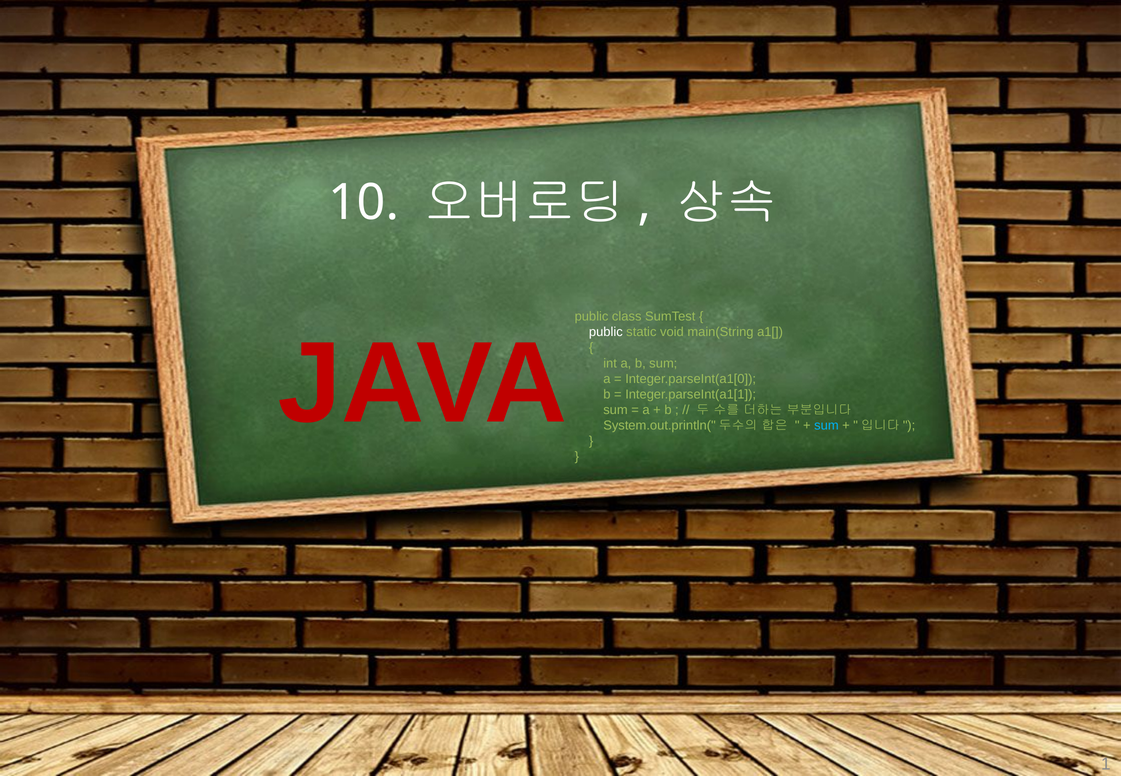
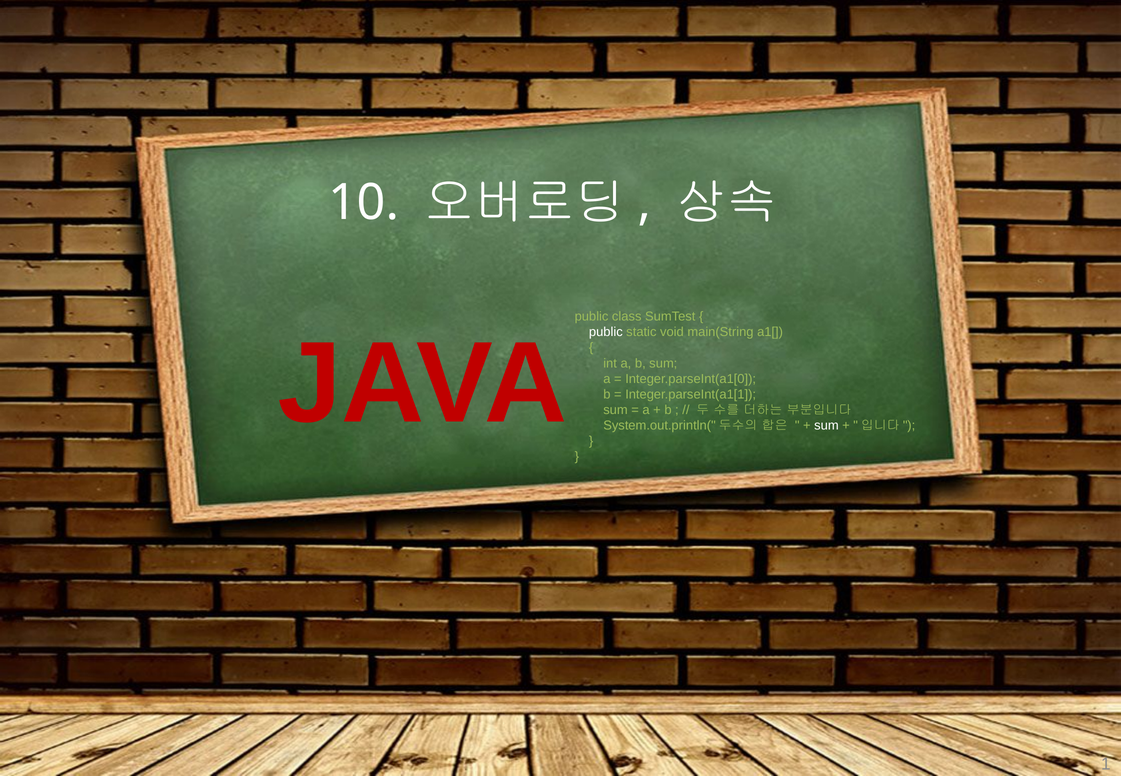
sum colour: light blue -> white (826, 426)
